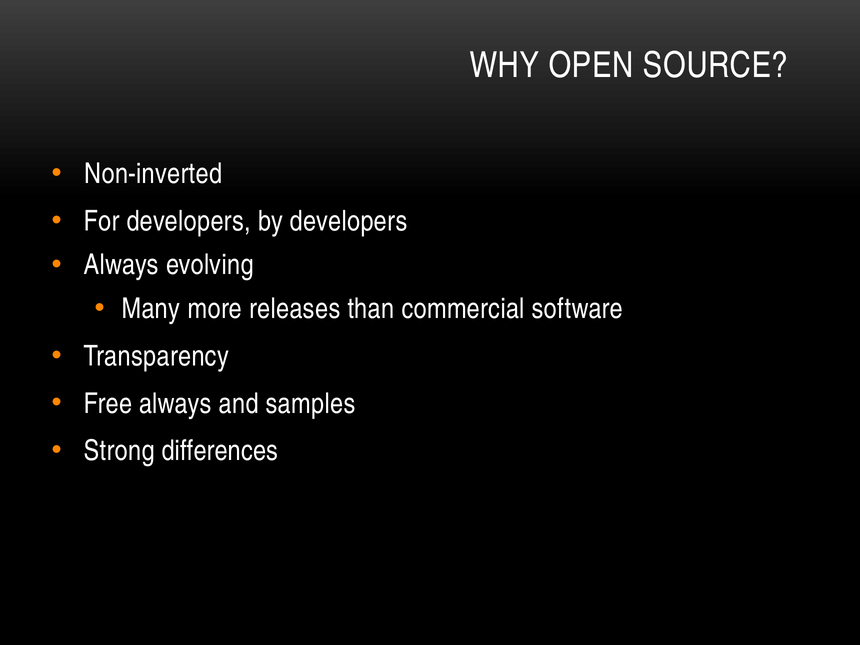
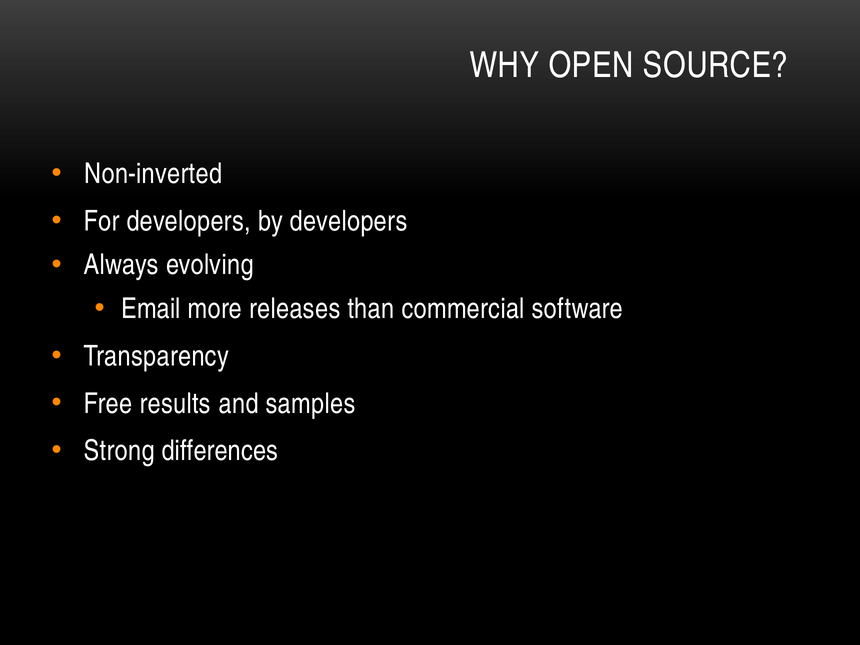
Many: Many -> Email (151, 309)
Free always: always -> results (175, 404)
